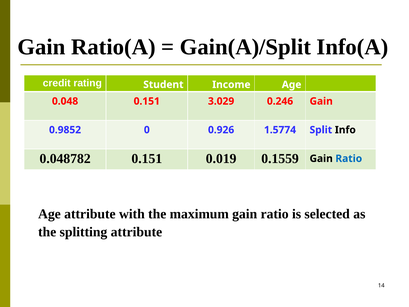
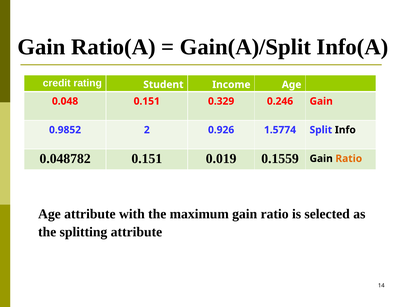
3.029: 3.029 -> 0.329 (221, 101)
0: 0 -> 2 (147, 130)
Ratio colour: blue -> orange (349, 158)
